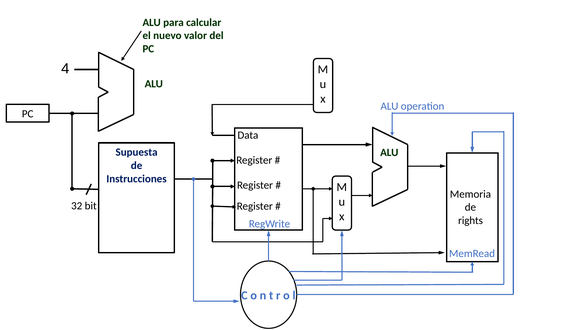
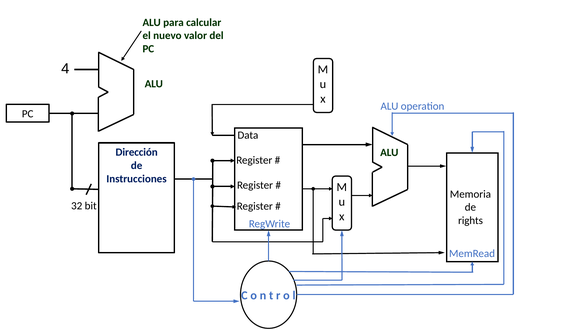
Supuesta: Supuesta -> Dirección (137, 152)
